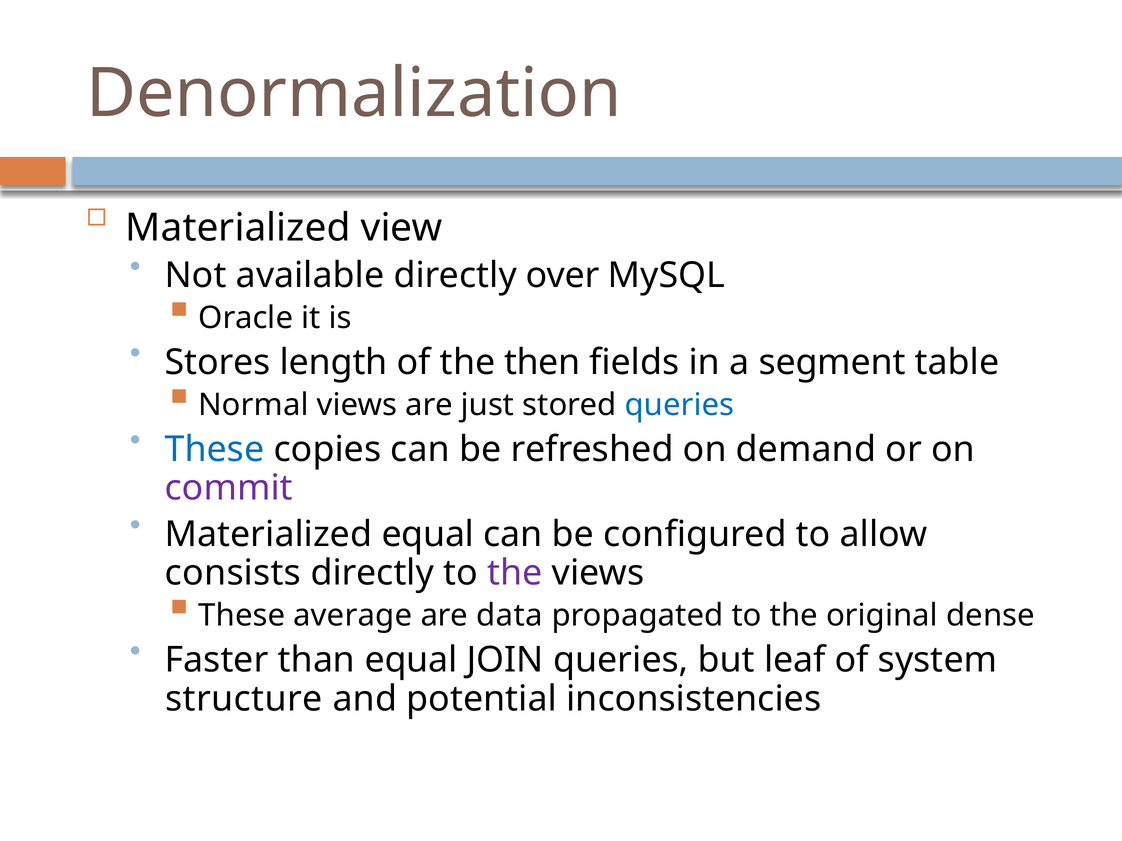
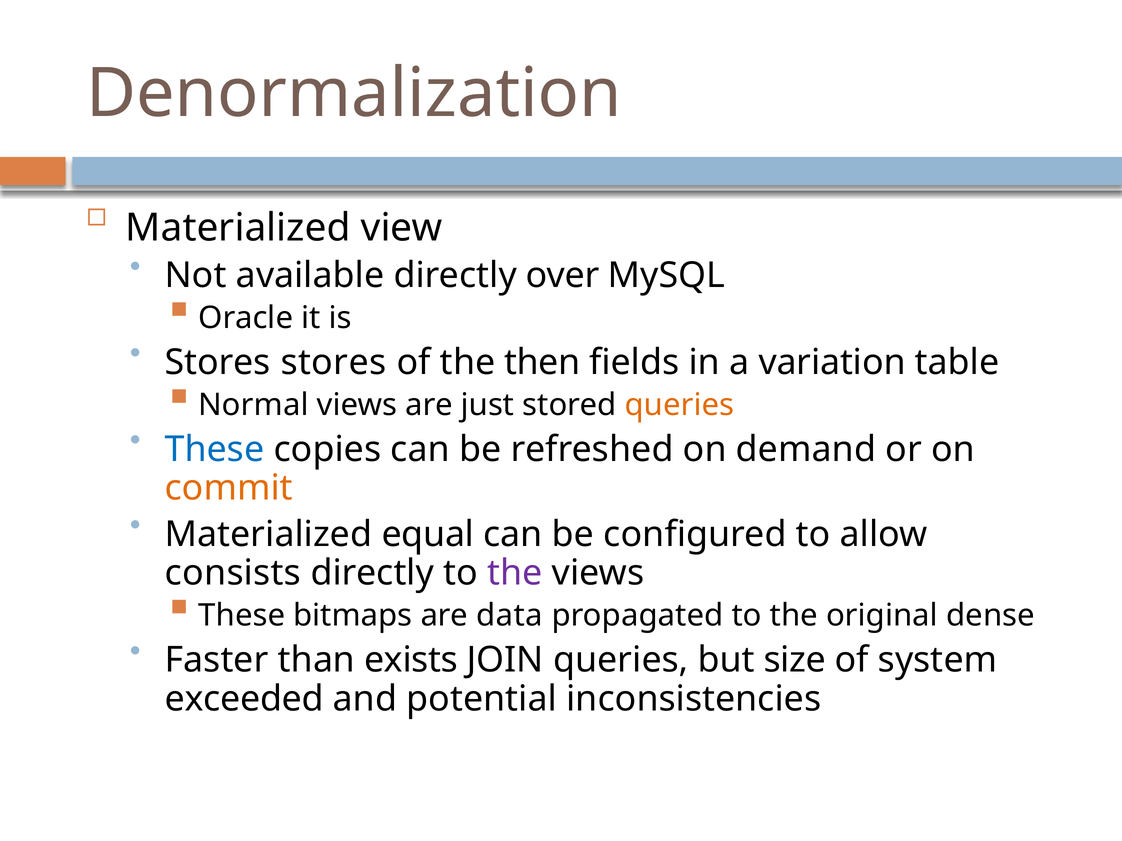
Stores length: length -> stores (333, 363)
segment: segment -> variation (832, 363)
queries colour: blue -> orange (679, 405)
commit colour: purple -> orange (229, 488)
average: average -> bitmaps (353, 616)
than equal: equal -> exists (411, 660)
leaf: leaf -> size (795, 660)
structure: structure -> exceeded (244, 699)
